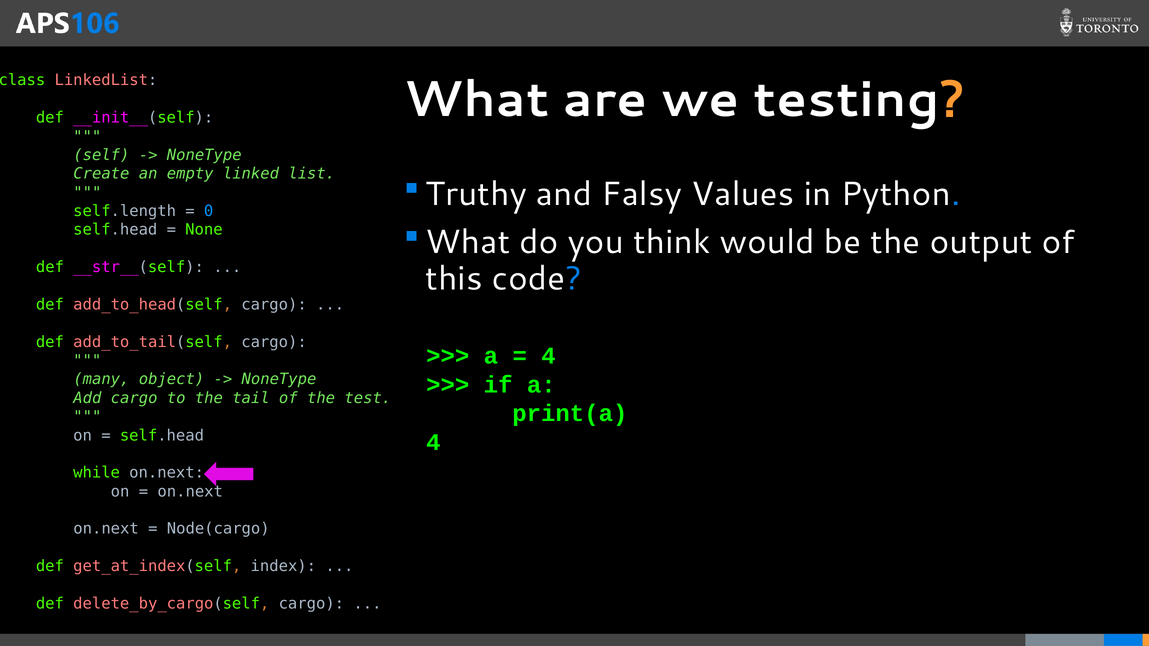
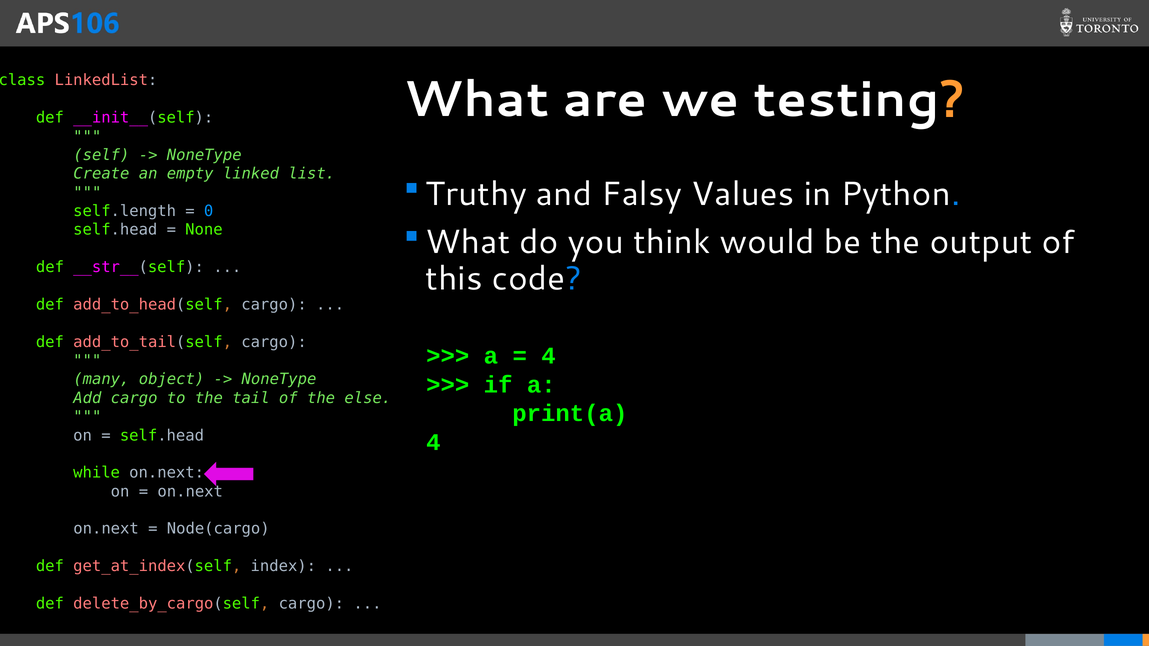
test: test -> else (368, 398)
